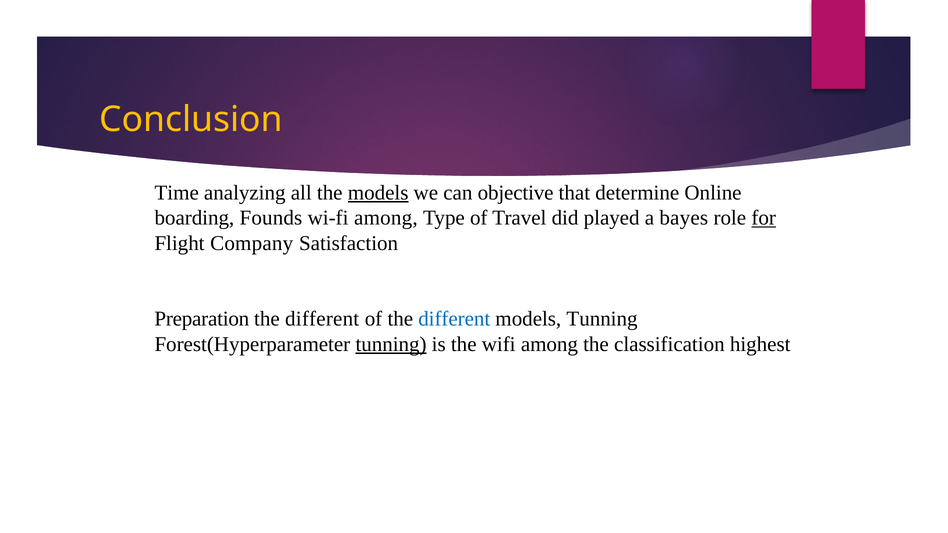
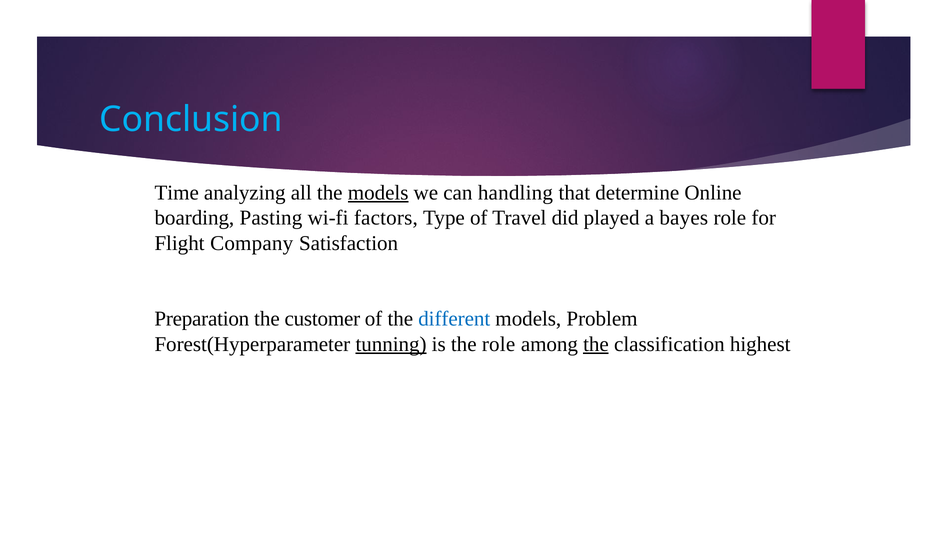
Conclusion colour: yellow -> light blue (191, 120)
objective: objective -> handling (515, 193)
Founds: Founds -> Pasting (271, 218)
wi-fi among: among -> factors (386, 218)
for underline: present -> none (764, 218)
different: different -> customer (322, 319)
models Tunning: Tunning -> Problem (602, 319)
the wifi: wifi -> role (499, 344)
the underline: none -> present (596, 344)
